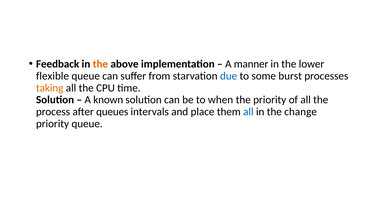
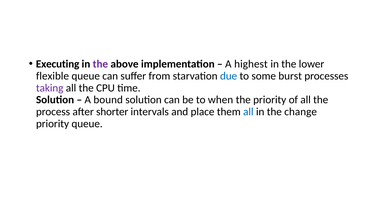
Feedback: Feedback -> Executing (58, 64)
the colour: orange -> purple (100, 64)
manner: manner -> highest (251, 64)
taking colour: orange -> purple (50, 88)
known: known -> bound (108, 100)
queues: queues -> shorter (112, 112)
